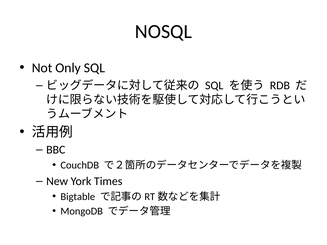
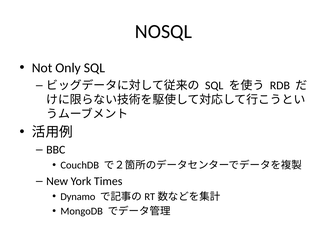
Bigtable: Bigtable -> Dynamo (78, 197)
